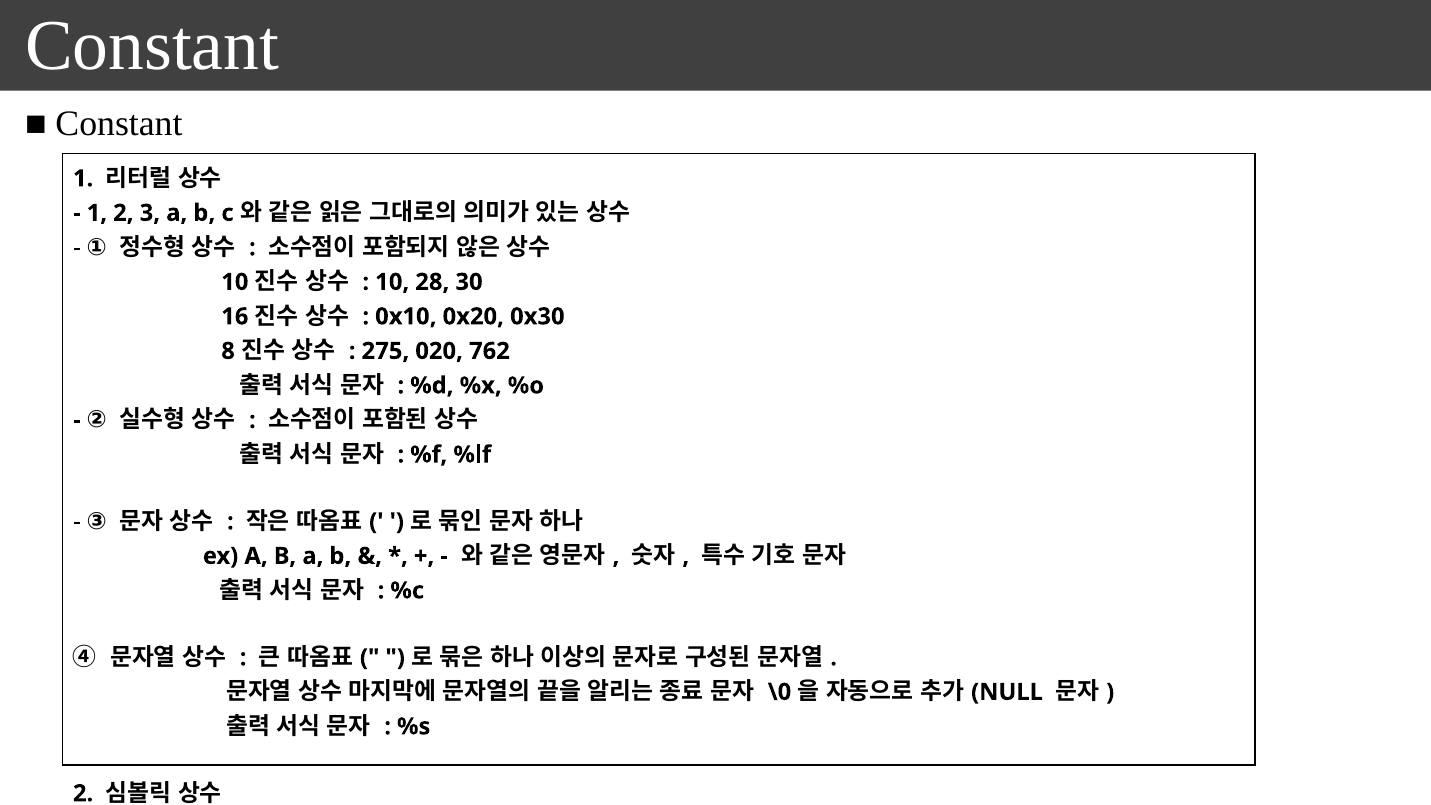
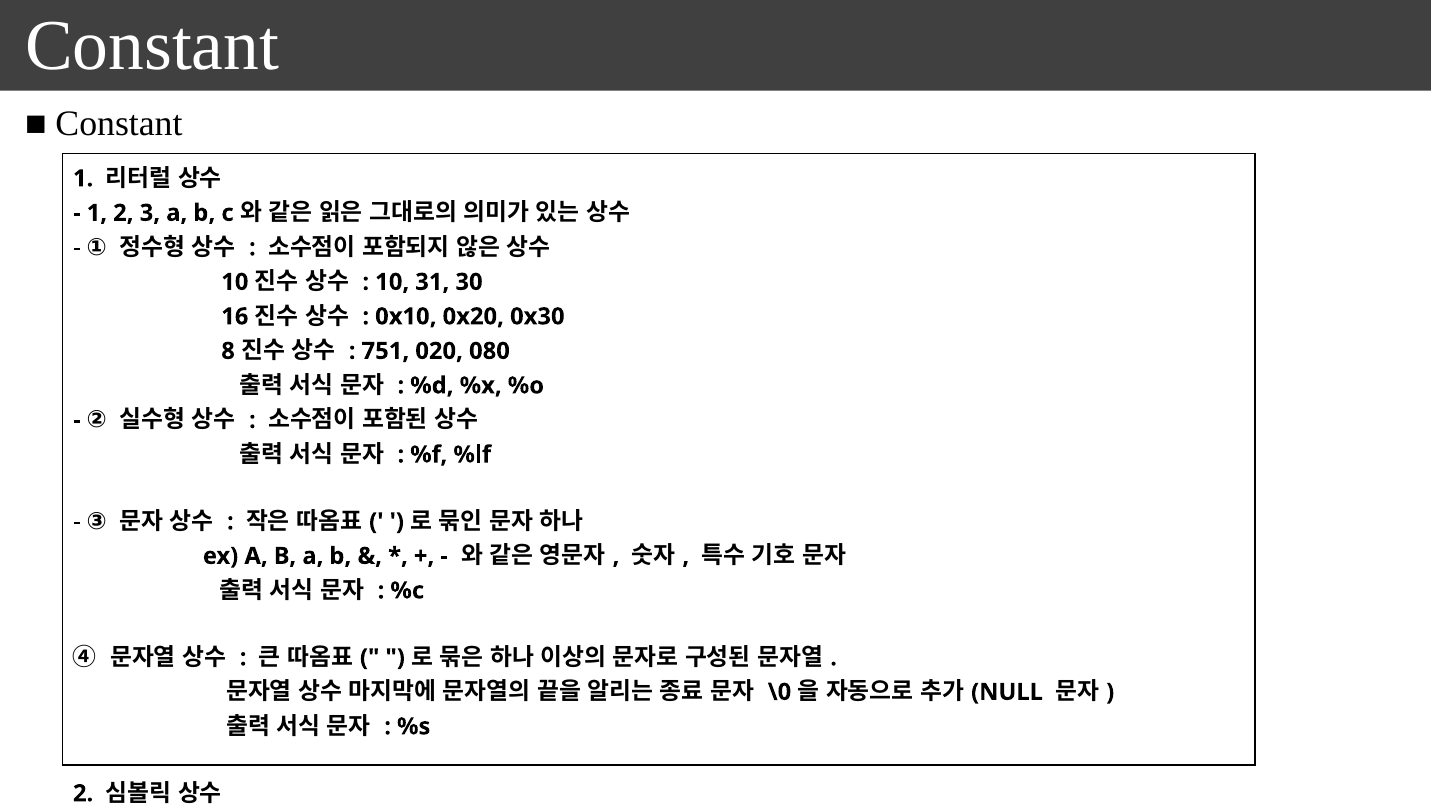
28: 28 -> 31 (432, 282)
275: 275 -> 751 (385, 351)
762: 762 -> 080 (489, 351)
